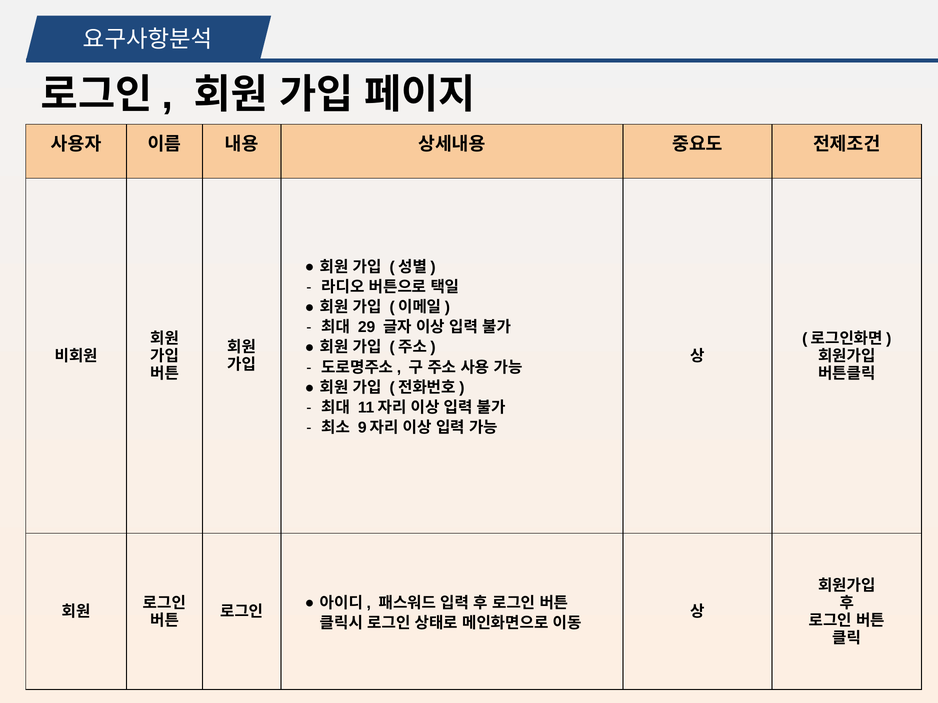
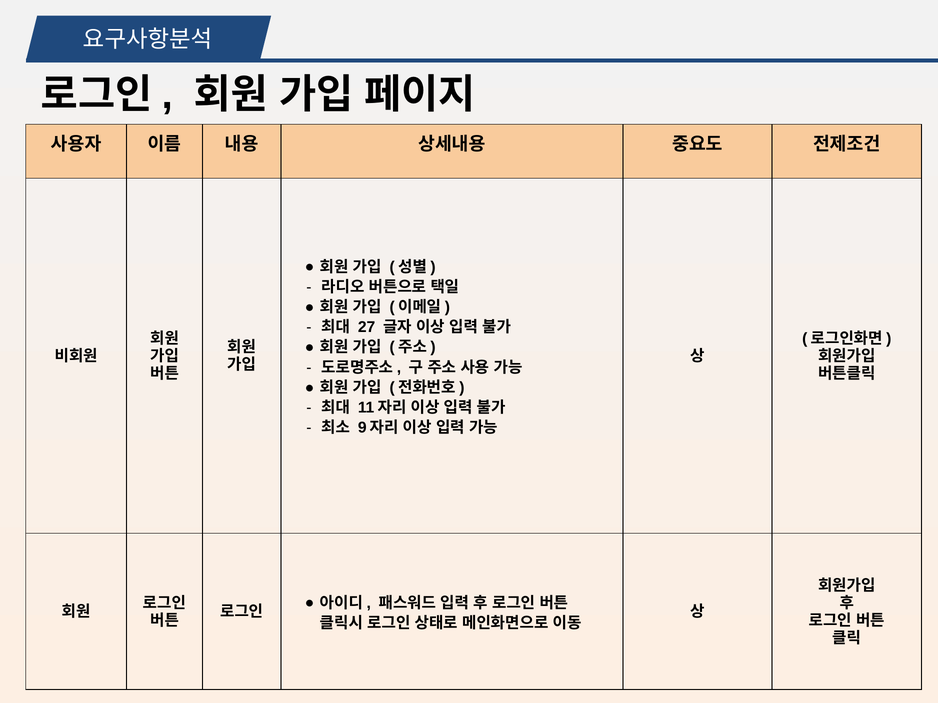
29: 29 -> 27 (367, 327)
